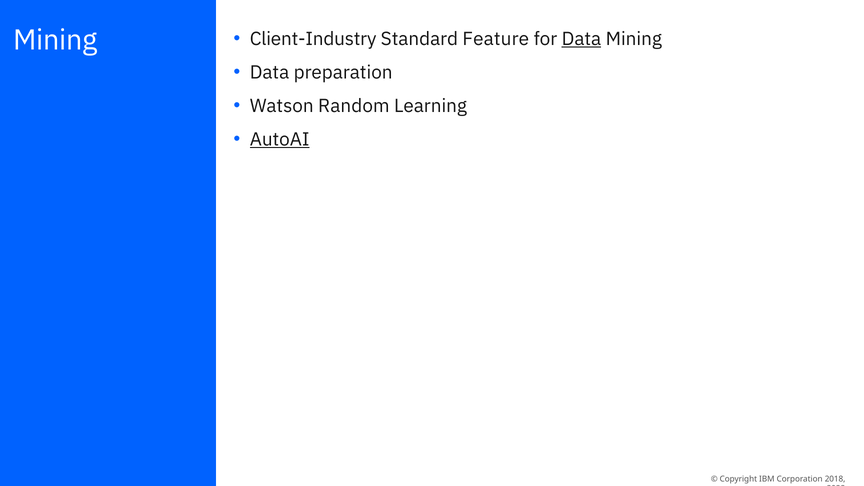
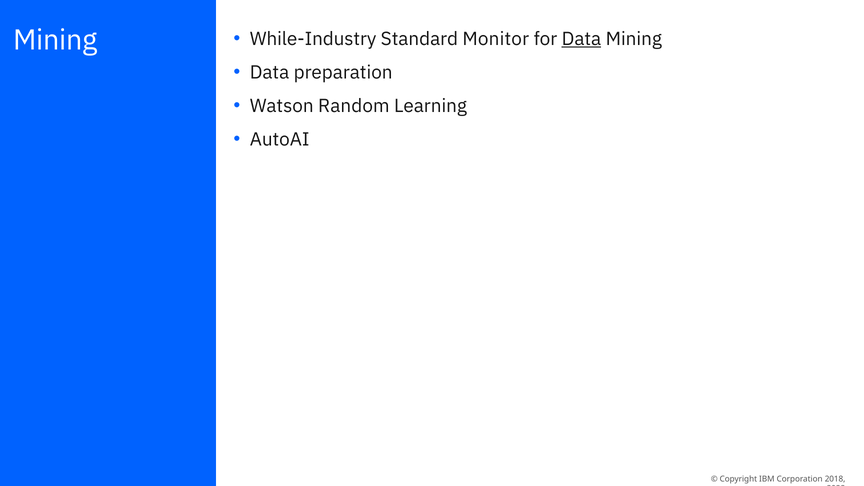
Client-Industry: Client-Industry -> While-Industry (313, 39)
Feature: Feature -> Monitor (496, 39)
AutoAI underline: present -> none (280, 139)
